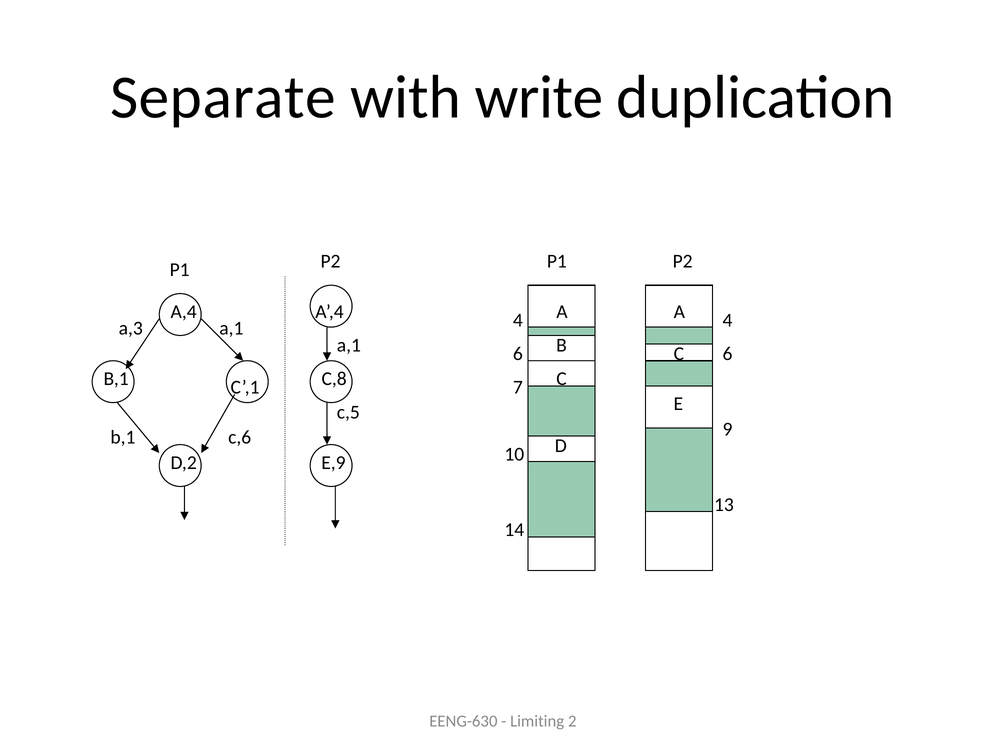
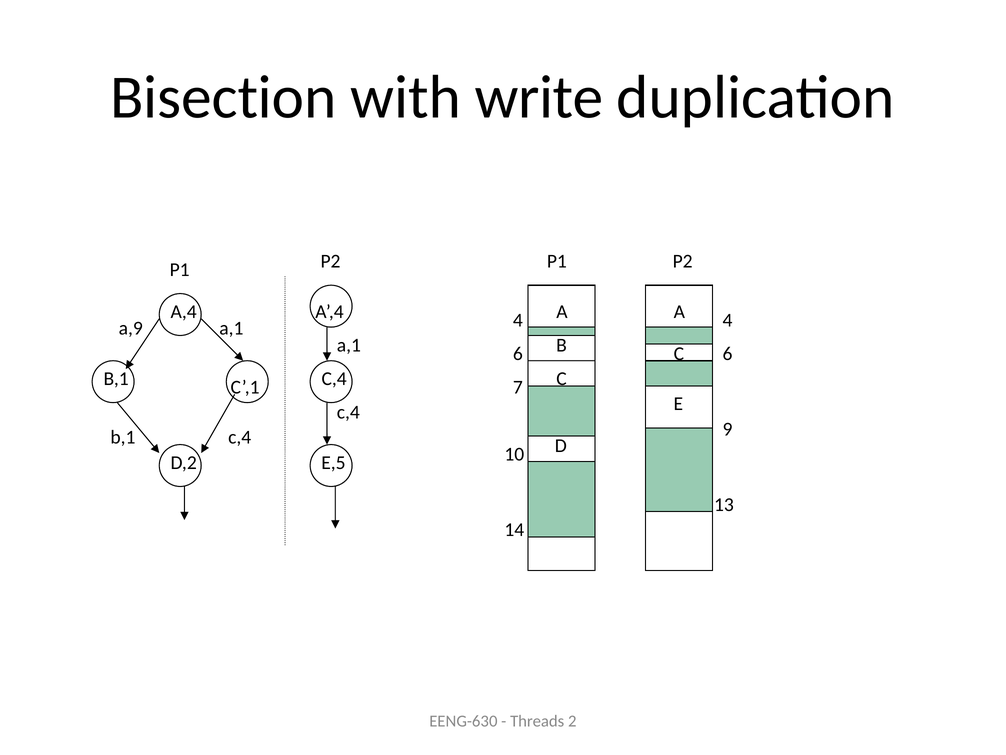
Separate: Separate -> Bisection (223, 97)
a,3: a,3 -> a,9 (131, 328)
C,8: C,8 -> C,4 (334, 379)
c,5: c,5 -> c,4 (348, 412)
b,1 c,6: c,6 -> c,4 (240, 437)
E,9: E,9 -> E,5 (333, 462)
Limiting: Limiting -> Threads (537, 721)
